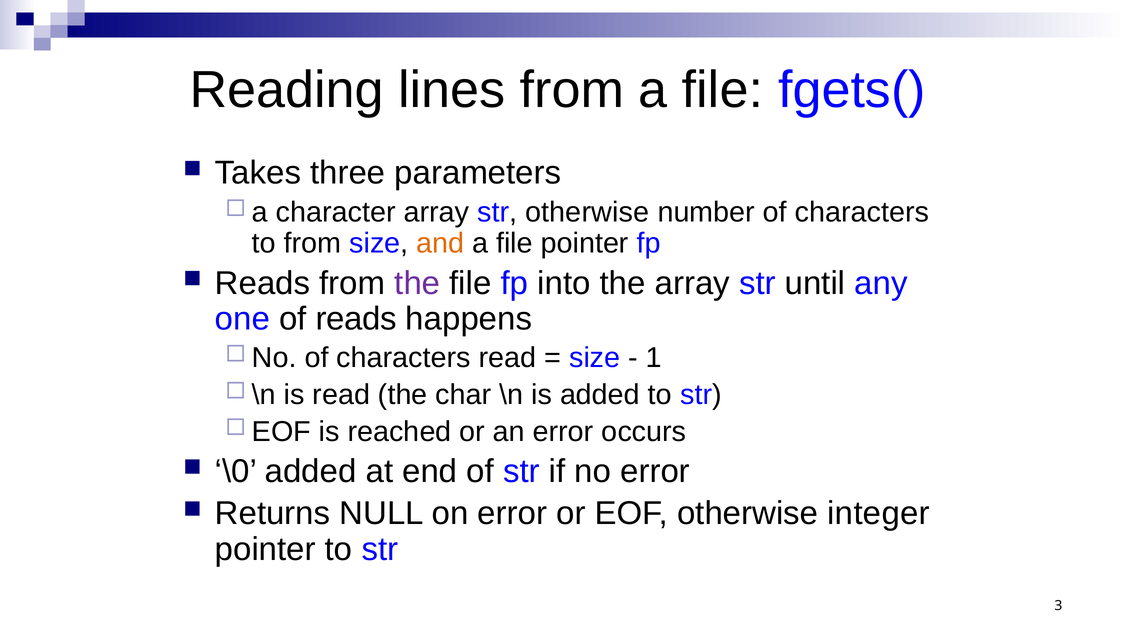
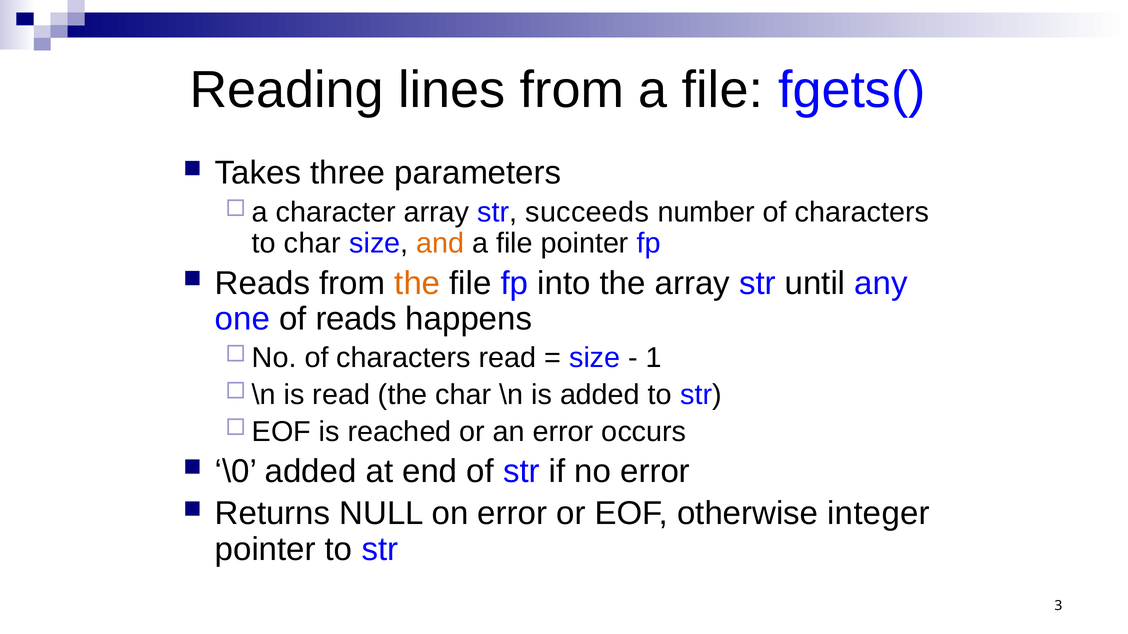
str otherwise: otherwise -> succeeds (587, 212)
to from: from -> char (312, 243)
the colour: purple -> orange (417, 283)
